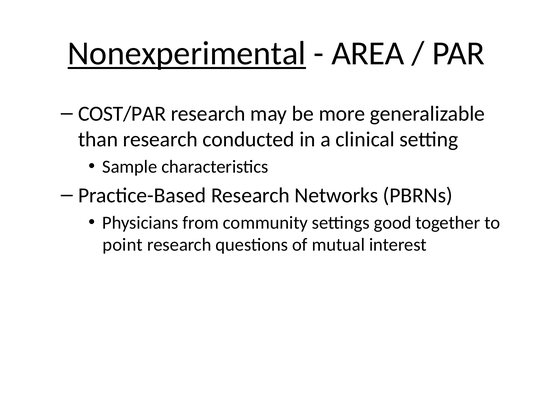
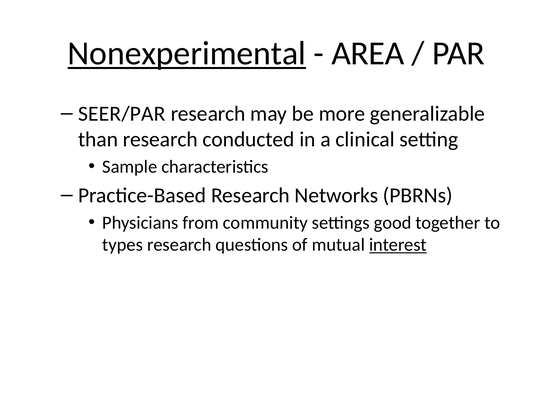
COST/PAR: COST/PAR -> SEER/PAR (122, 114)
point: point -> types (123, 245)
interest underline: none -> present (398, 245)
